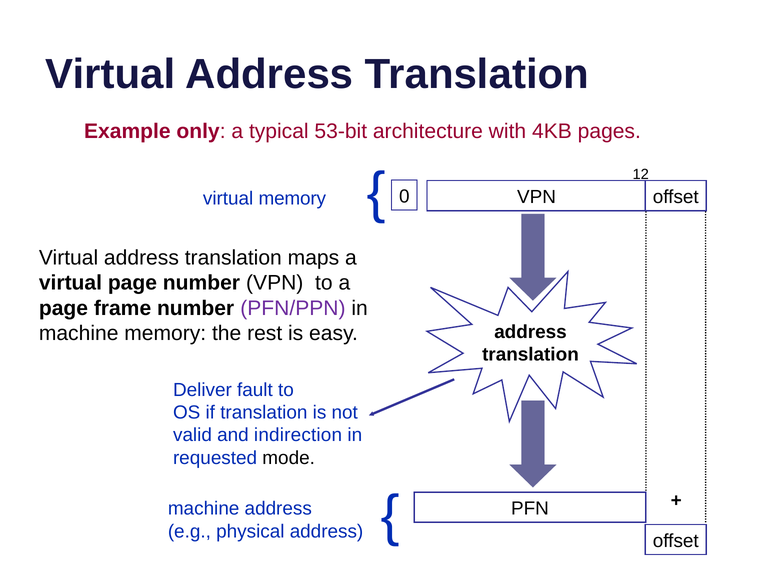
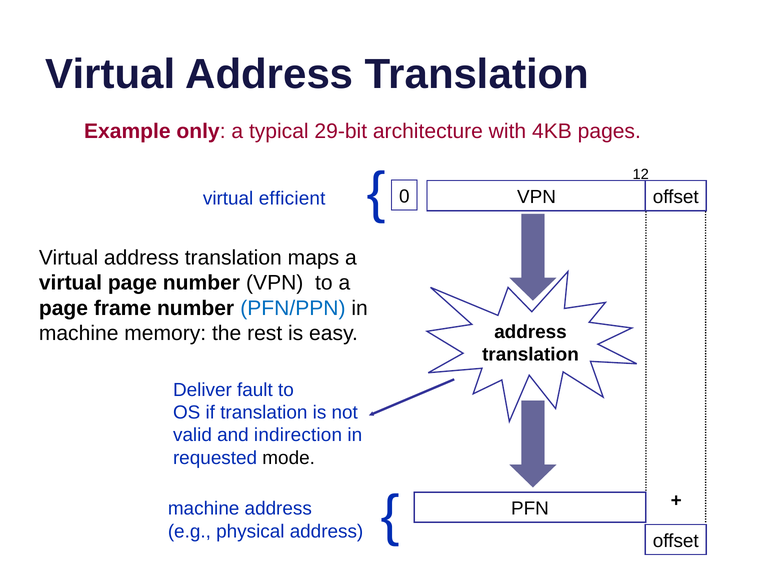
53-bit: 53-bit -> 29-bit (341, 131)
virtual memory: memory -> efficient (292, 198)
PFN/PPN colour: purple -> blue (293, 308)
